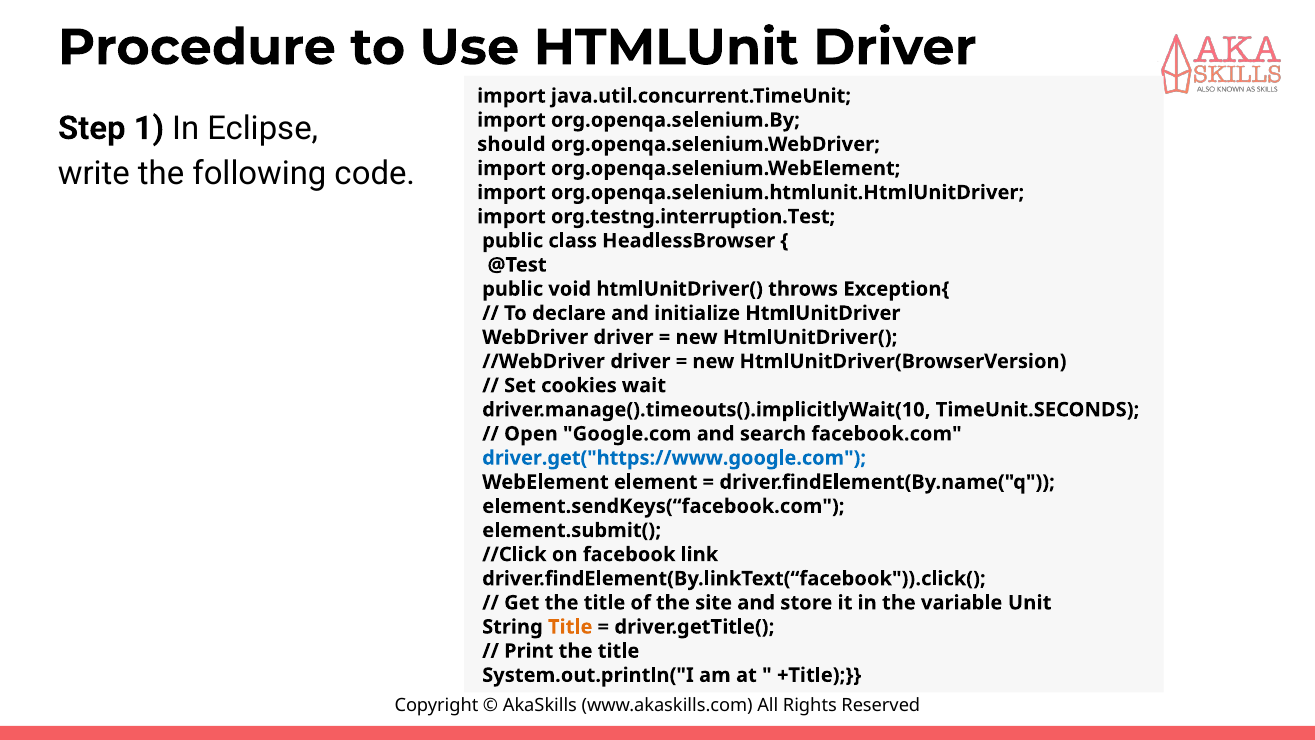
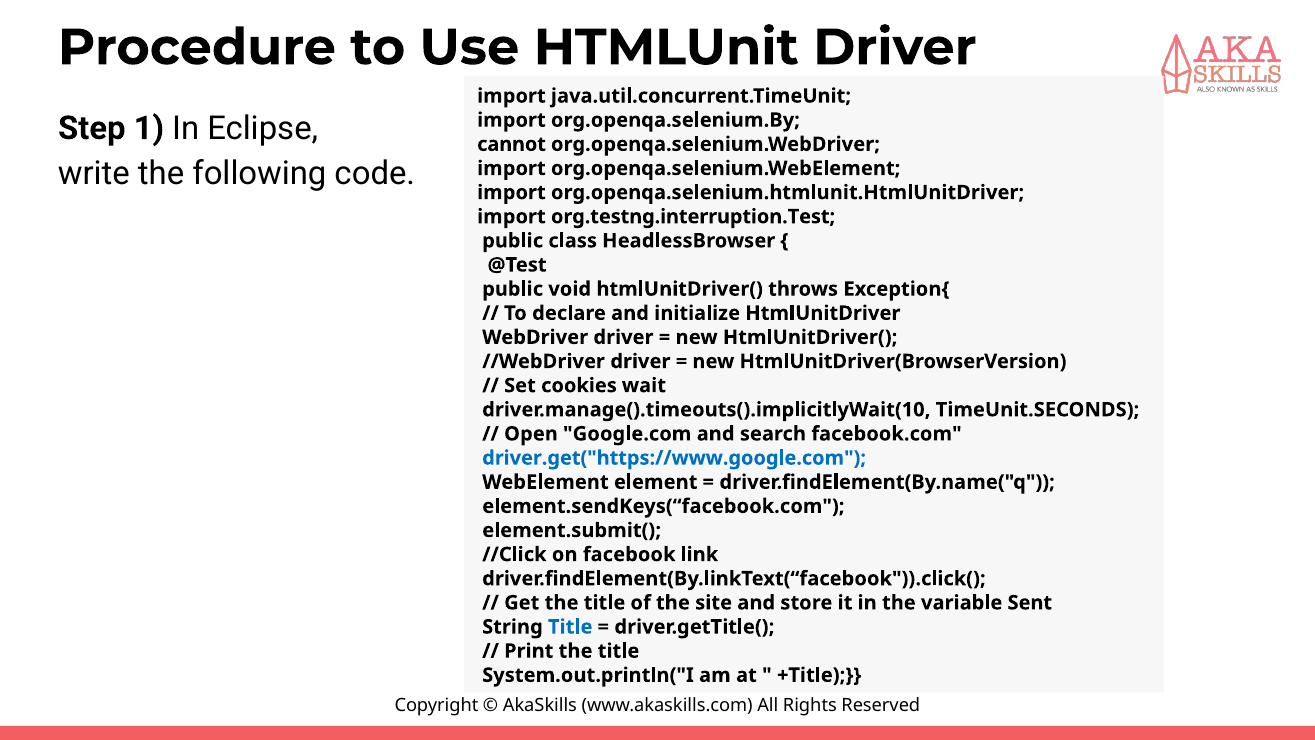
should: should -> cannot (512, 144)
Unit: Unit -> Sent (1030, 603)
Title colour: orange -> blue (570, 627)
